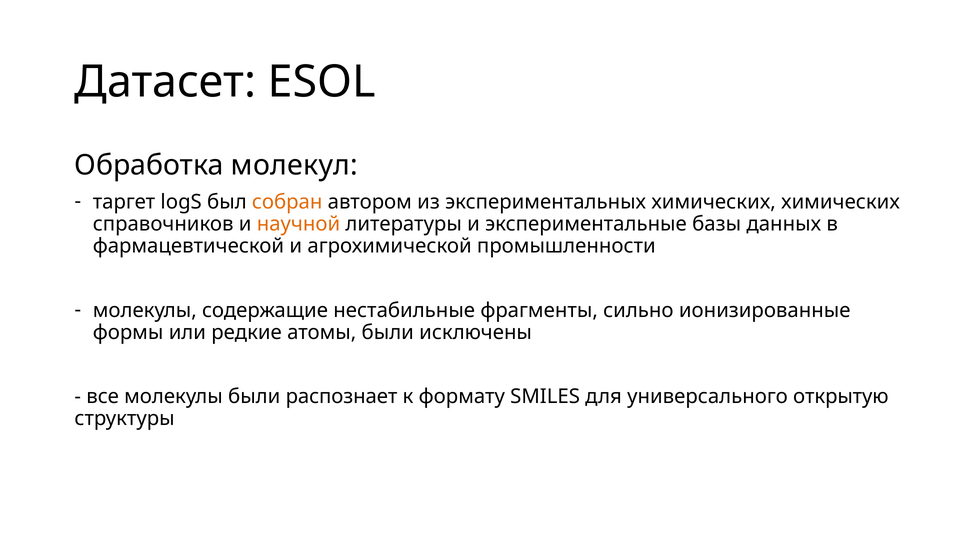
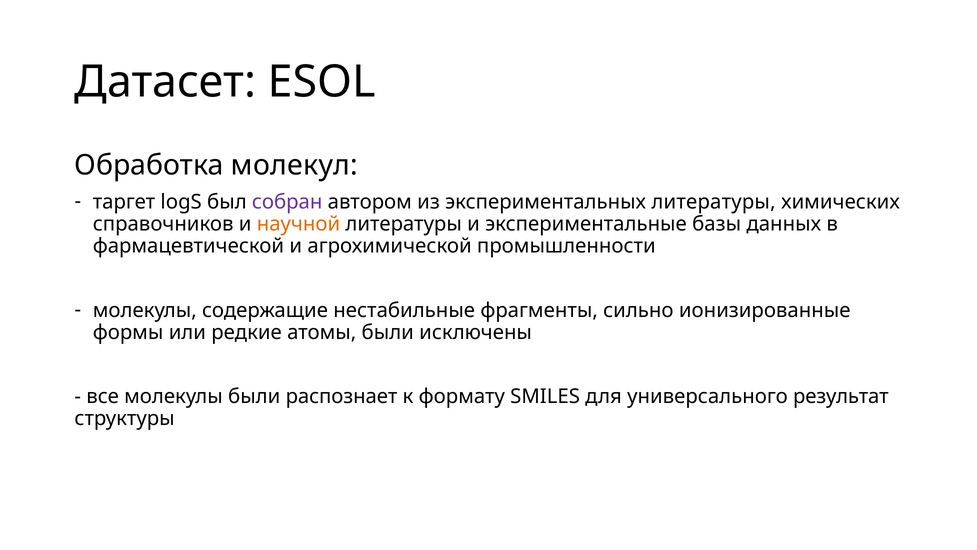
собран colour: orange -> purple (287, 202)
экспериментальных химических: химических -> литературы (714, 202)
открытую: открытую -> результат (841, 396)
